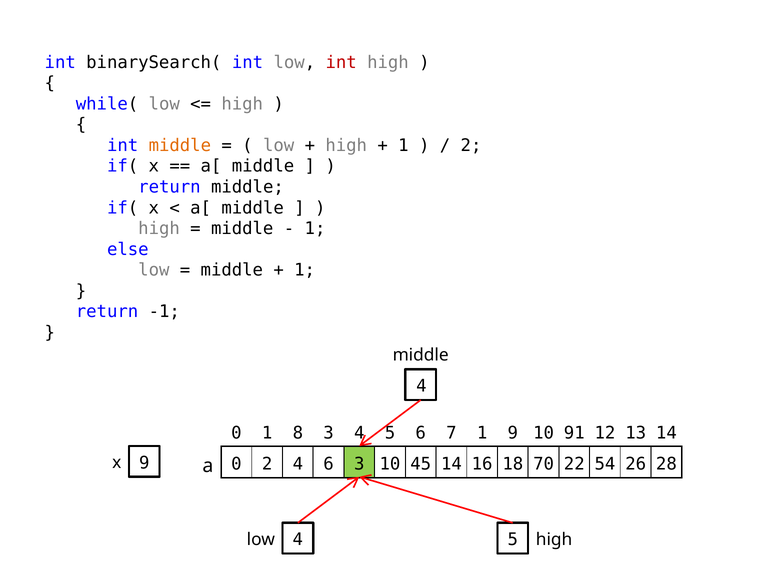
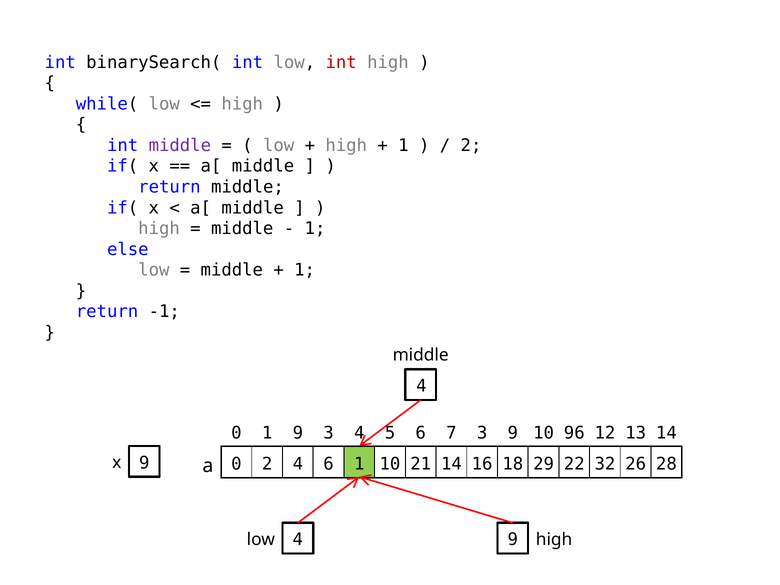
middle colour: orange -> purple (180, 145)
1 8: 8 -> 9 (298, 433)
7 1: 1 -> 3 (482, 433)
91: 91 -> 96 (574, 433)
6 3: 3 -> 1 (359, 464)
45: 45 -> 21 (421, 464)
70: 70 -> 29 (544, 464)
54: 54 -> 32 (605, 464)
5: 5 -> 9 (513, 540)
